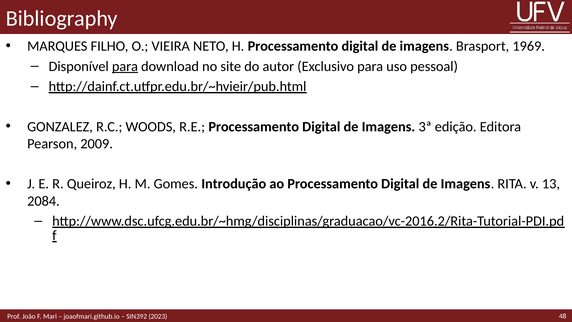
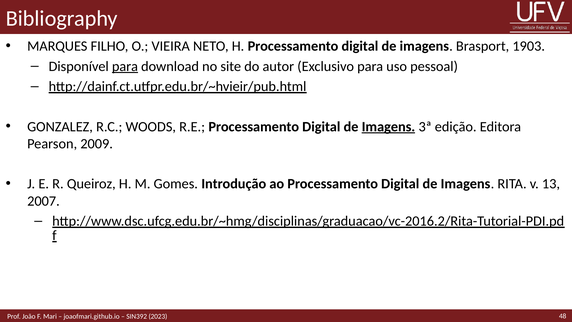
1969: 1969 -> 1903 (529, 46)
Imagens underline: none -> present (388, 127)
2084: 2084 -> 2007 (43, 201)
